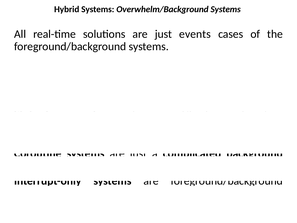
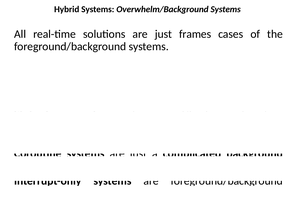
events: events -> frames (195, 34)
